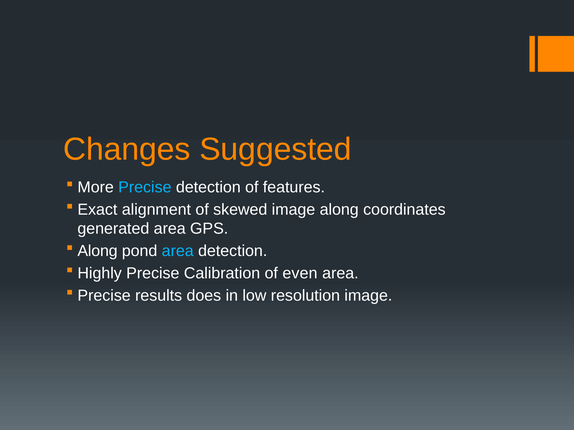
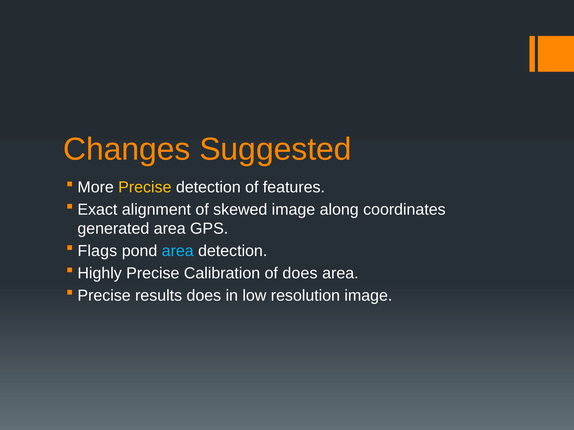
Precise colour: light blue -> yellow (145, 187)
Along: Along -> Flags (97, 251)
of even: even -> does (300, 274)
